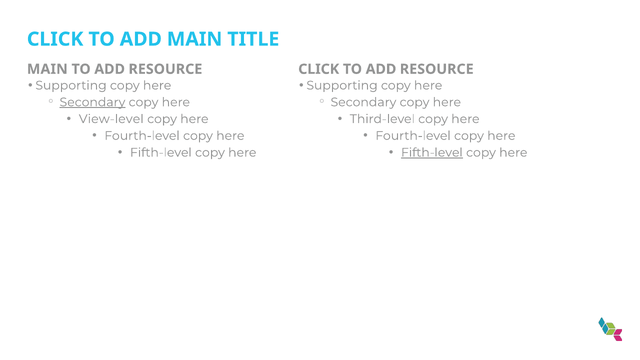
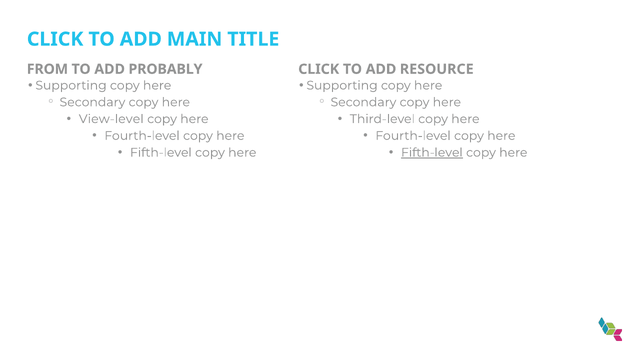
MAIN: MAIN -> FROM (47, 69)
RESOURCE: RESOURCE -> PROBABLY (165, 69)
Secondary underline: present -> none (92, 102)
